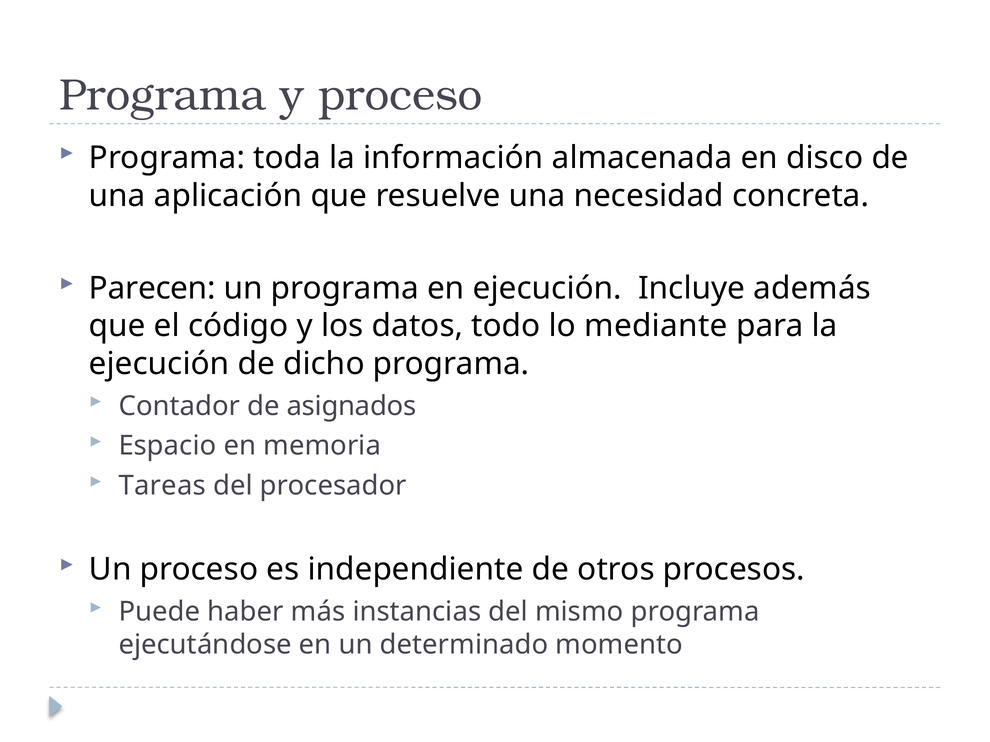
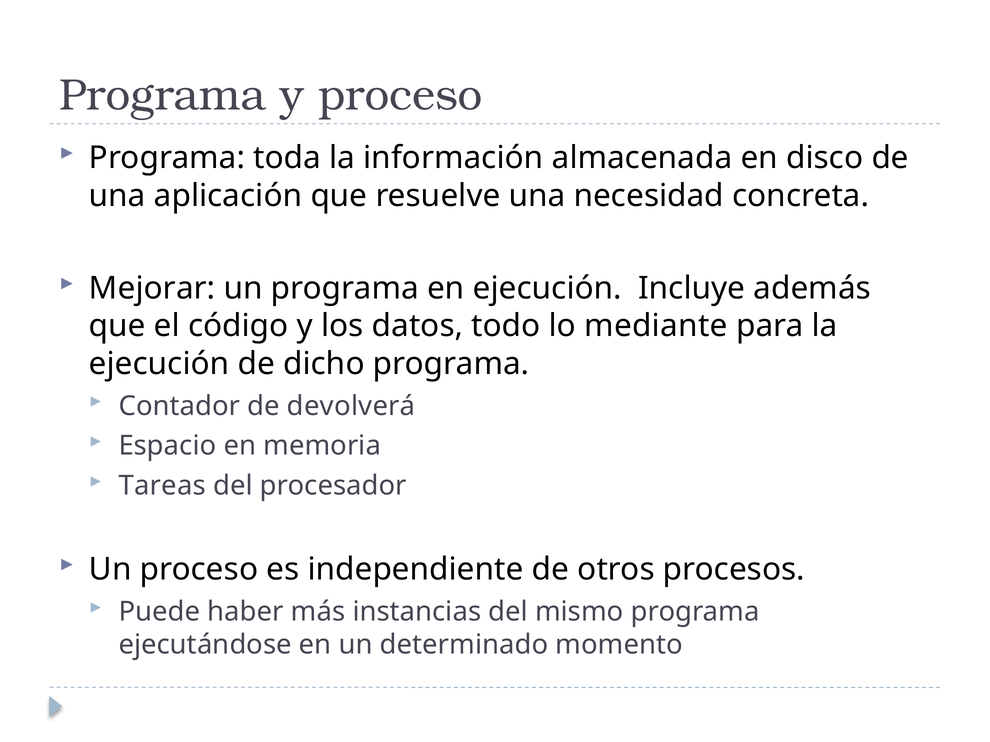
Parecen: Parecen -> Mejorar (152, 288)
asignados: asignados -> devolverá (351, 406)
